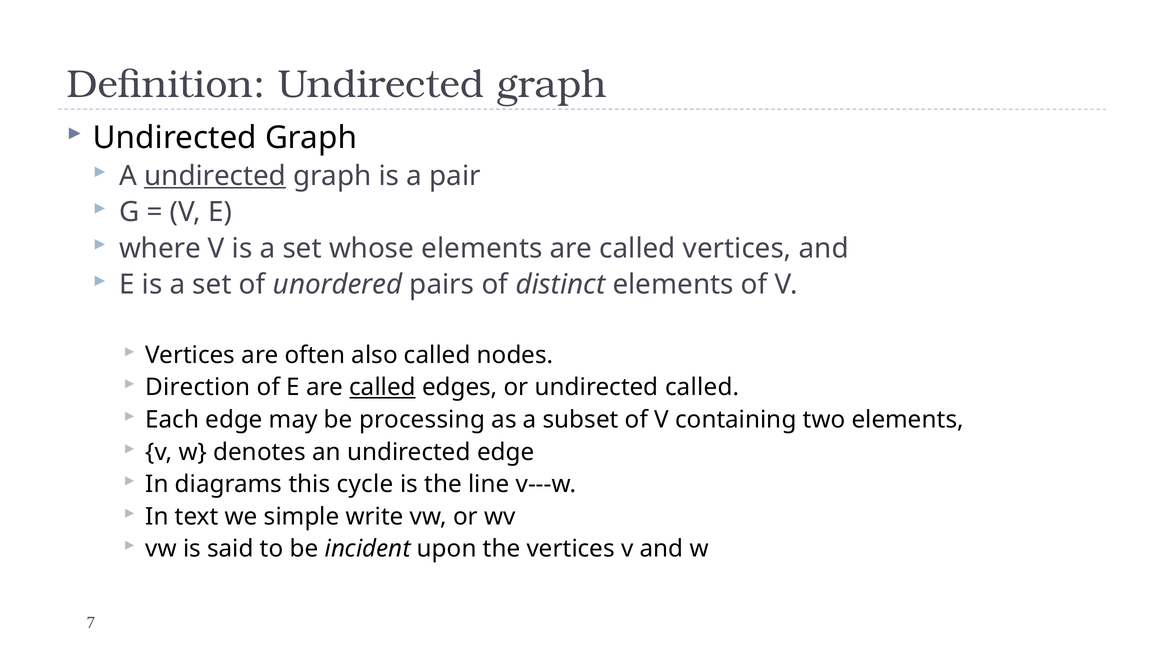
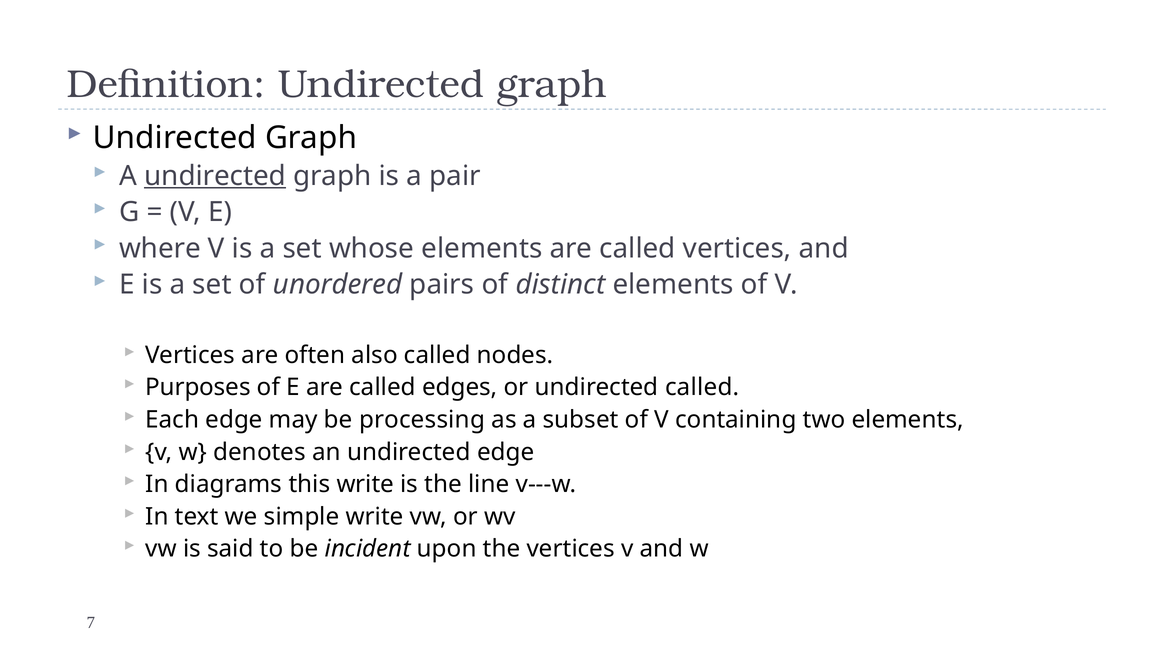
Direction: Direction -> Purposes (198, 387)
called underline: present -> none (382, 387)
this cycle: cycle -> write (365, 484)
